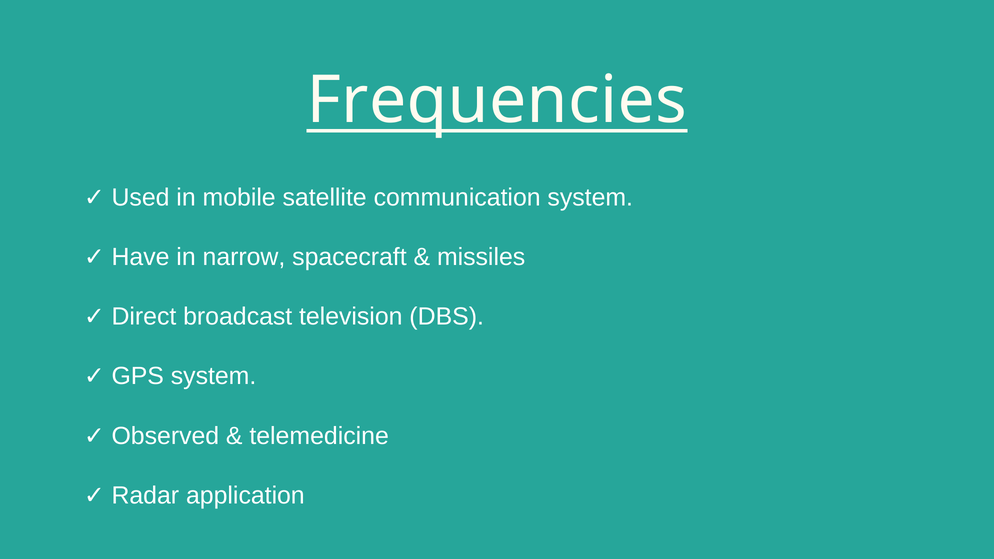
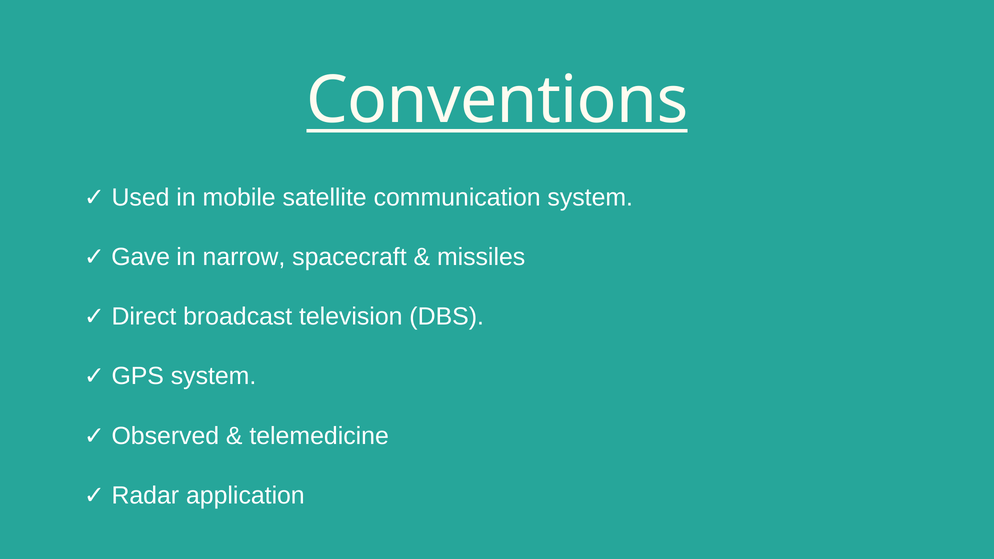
Frequencies: Frequencies -> Conventions (497, 101)
Have: Have -> Gave (141, 257)
